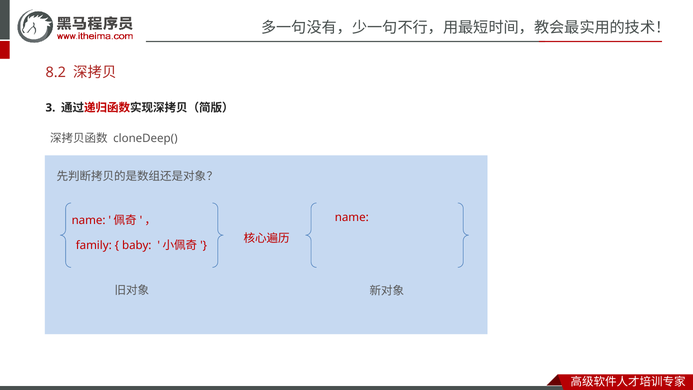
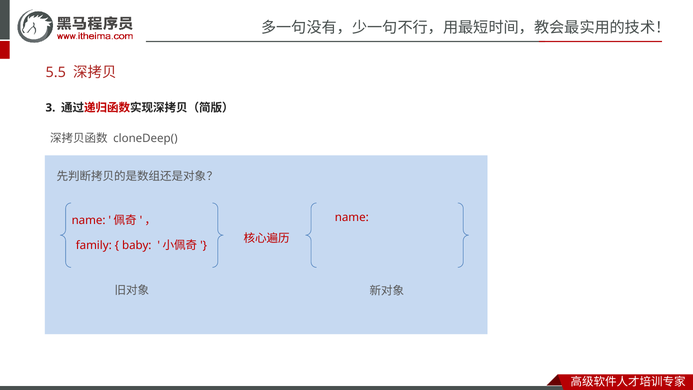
8.2: 8.2 -> 5.5 (56, 73)
